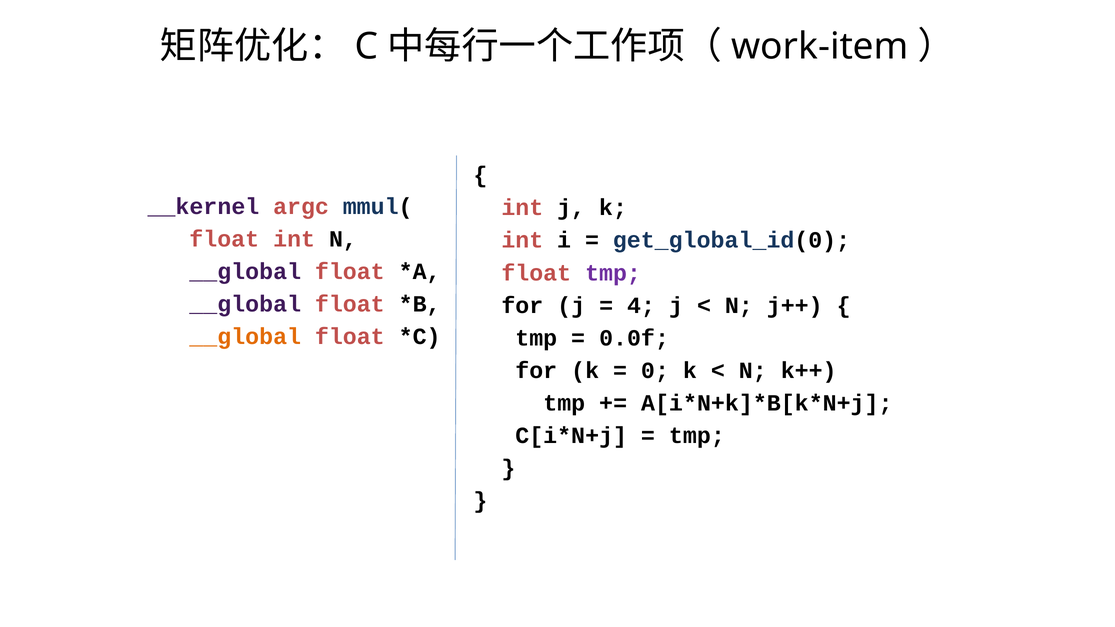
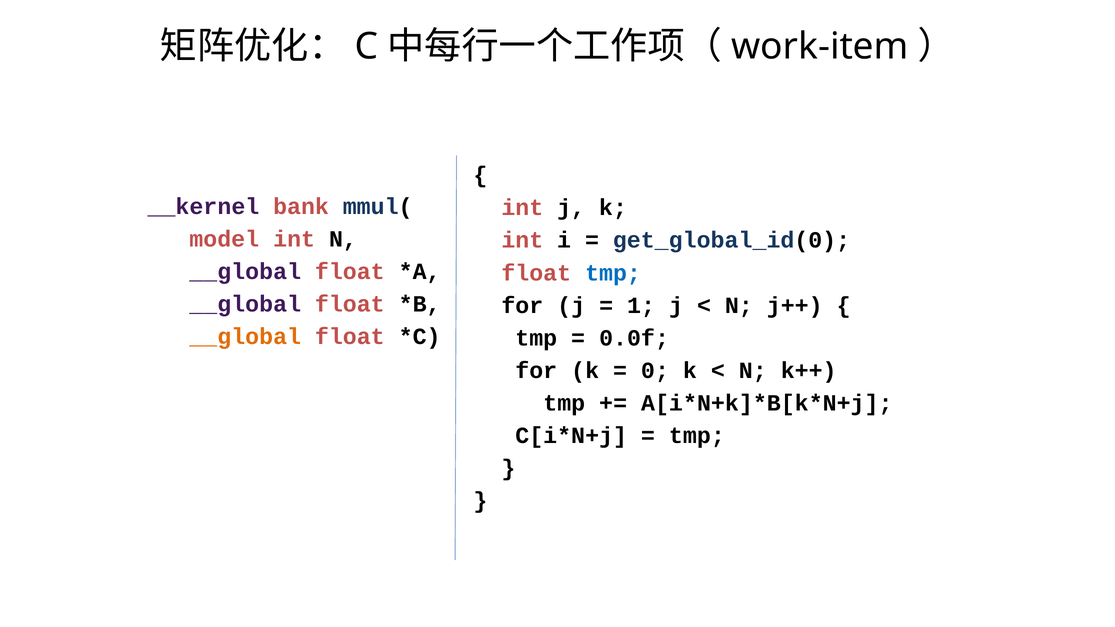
argc: argc -> bank (301, 206)
float: float -> model (224, 239)
tmp colour: purple -> blue (613, 273)
4: 4 -> 1 (641, 305)
